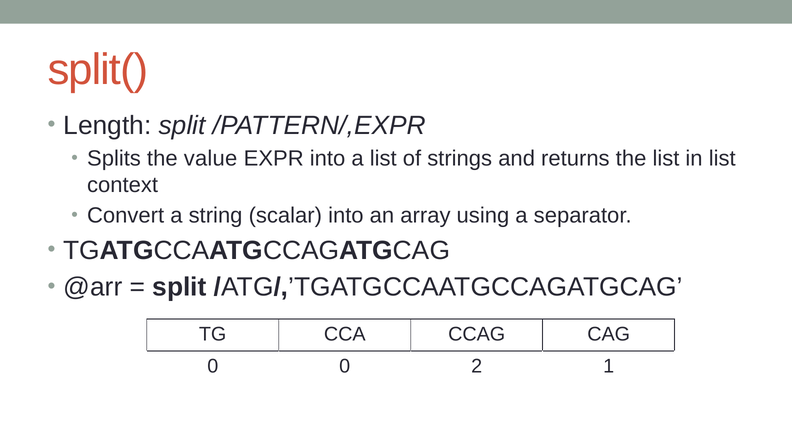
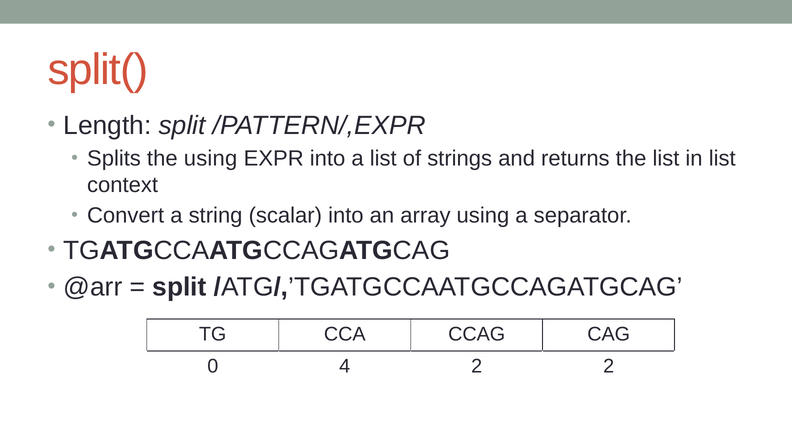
the value: value -> using (211, 159)
0 0: 0 -> 4 (345, 367)
2 1: 1 -> 2 (609, 367)
